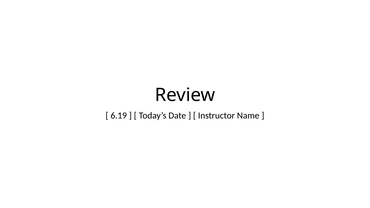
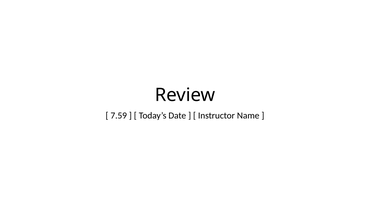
6.19: 6.19 -> 7.59 (119, 116)
